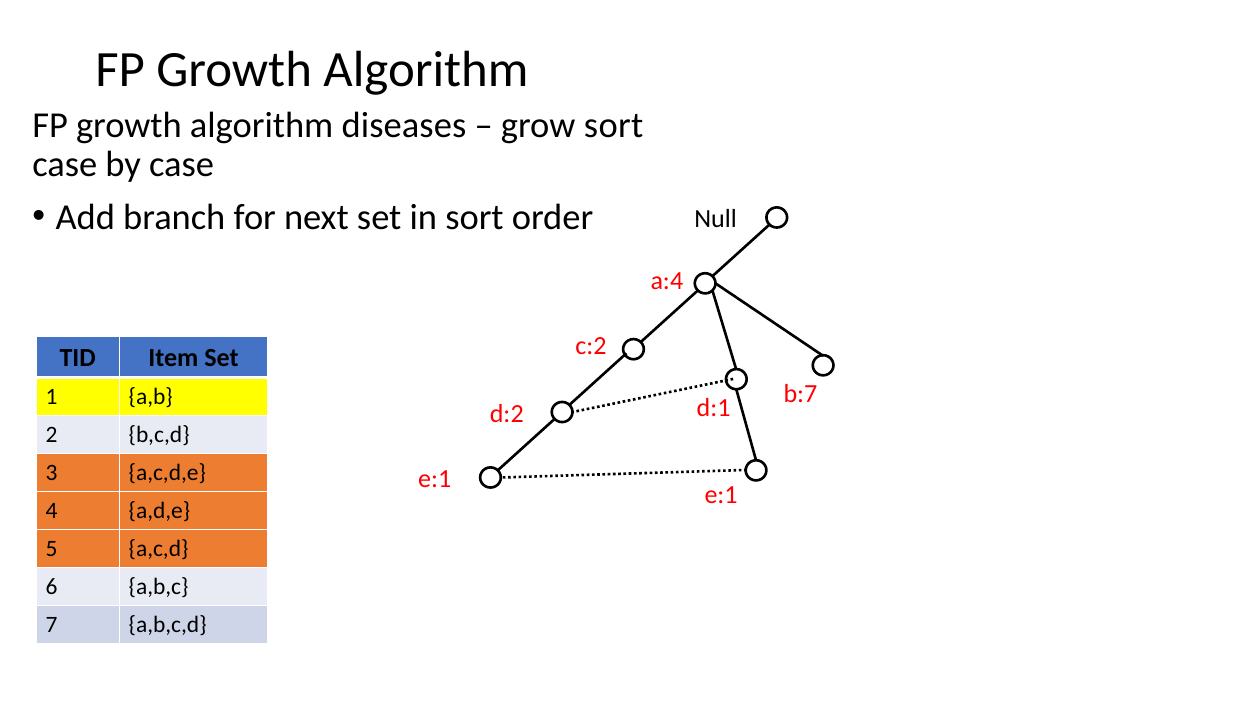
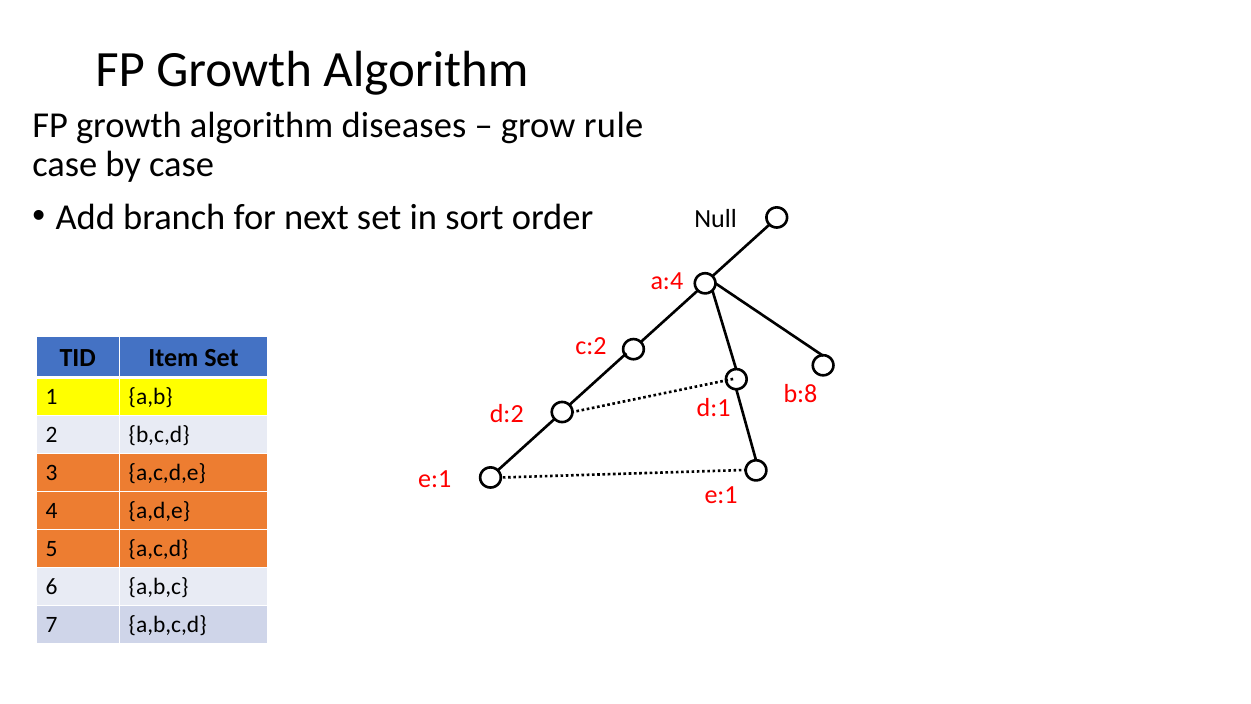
grow sort: sort -> rule (614, 125)
b:7: b:7 -> b:8 (800, 394)
